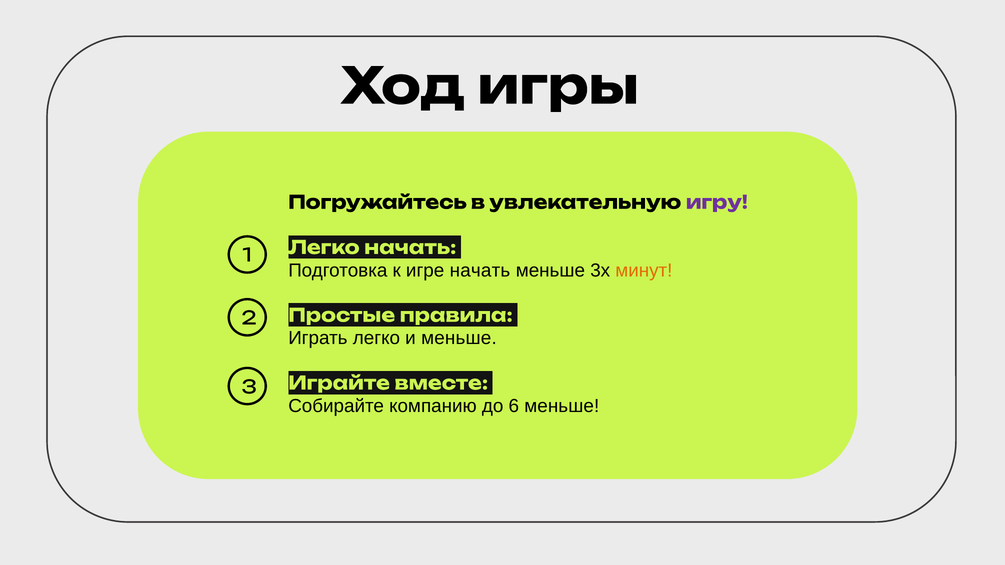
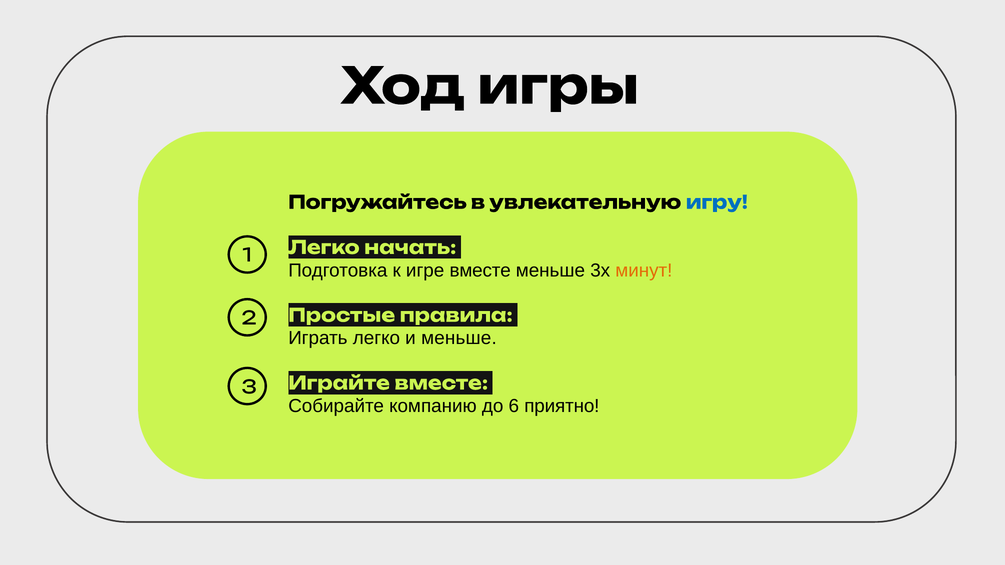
игру colour: purple -> blue (717, 203)
игре начать: начать -> вместе (480, 271)
6 меньше: меньше -> приятно (562, 406)
